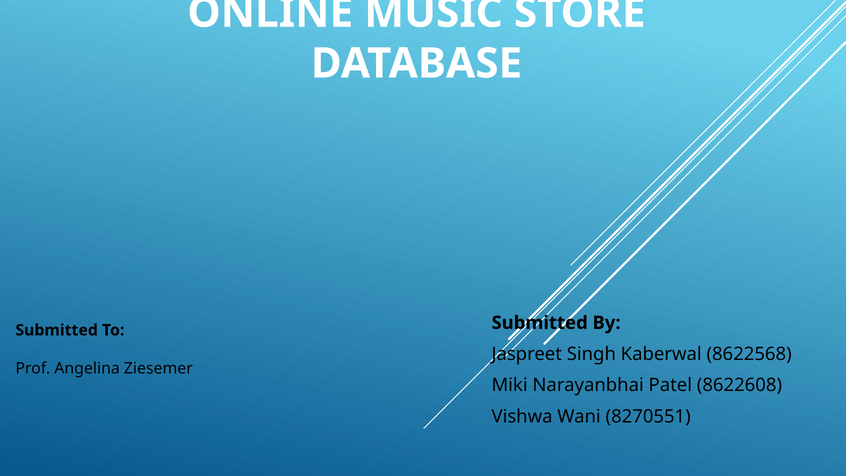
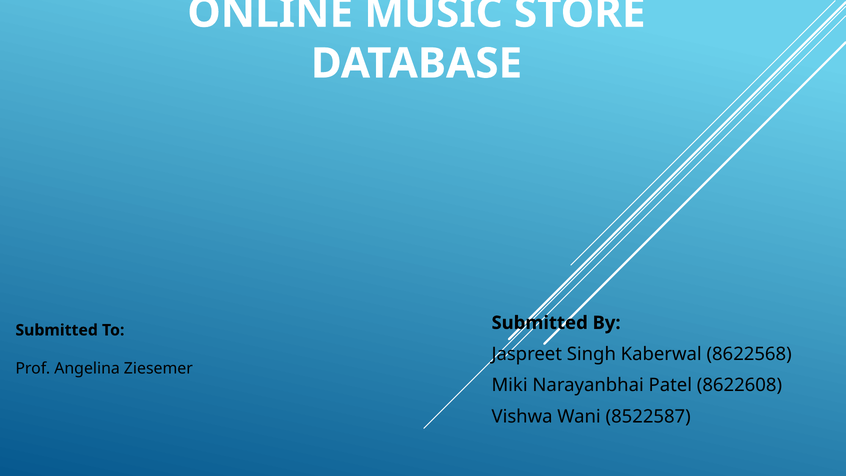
8270551: 8270551 -> 8522587 (648, 416)
